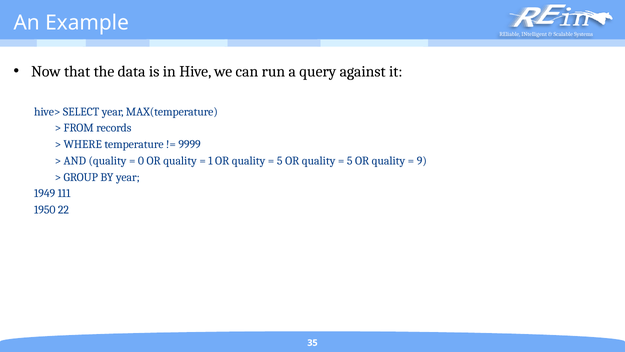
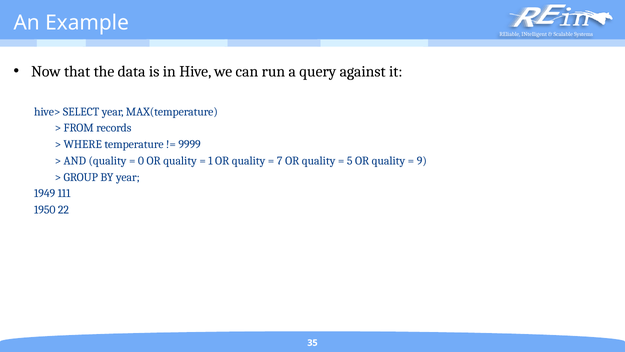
5: 5 -> 7 (280, 161)
